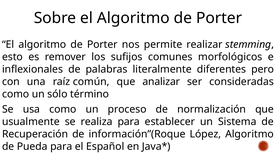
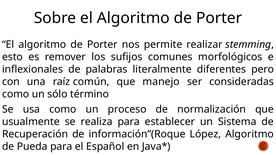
analizar: analizar -> manejo (161, 82)
